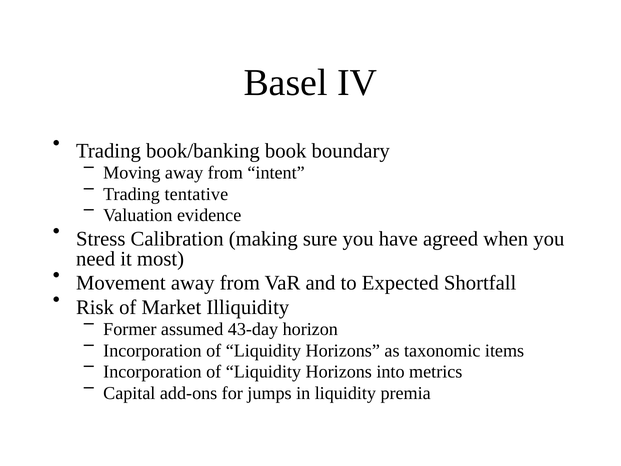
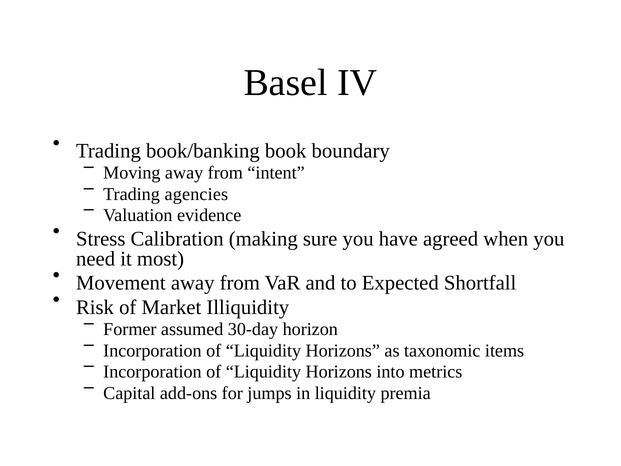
tentative: tentative -> agencies (196, 194)
43-day: 43-day -> 30-day (253, 329)
